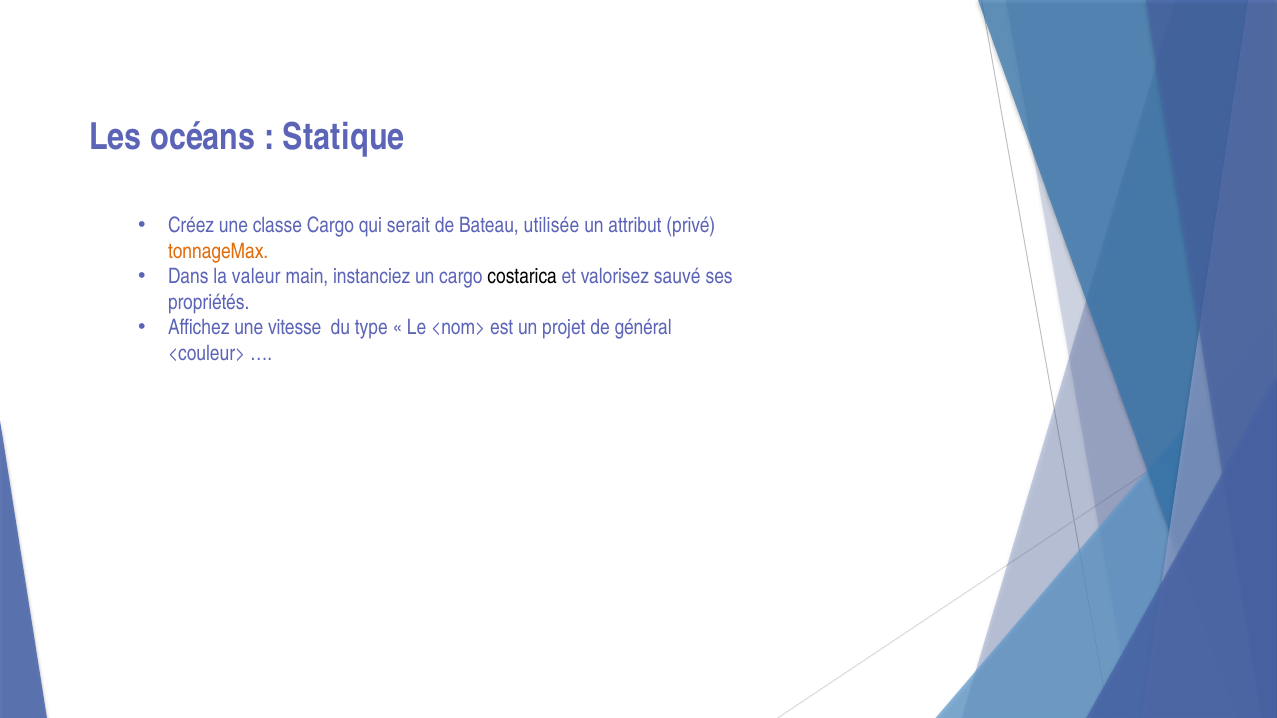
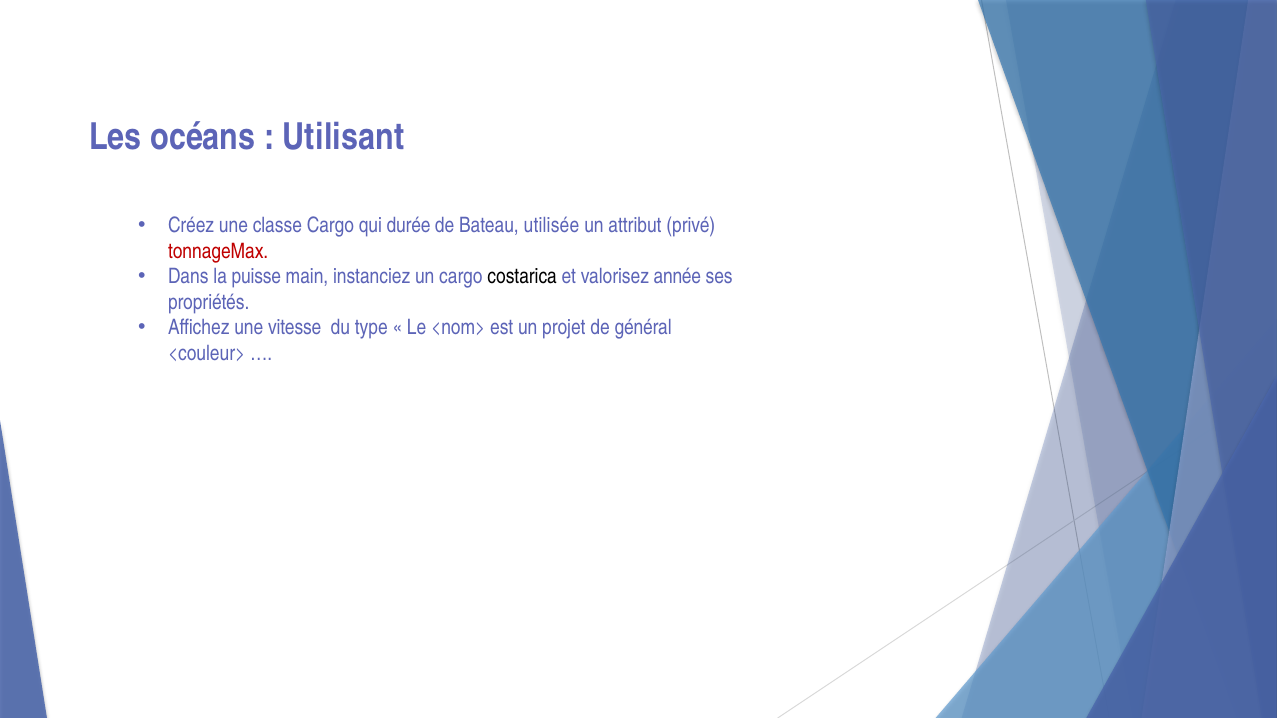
Statique: Statique -> Utilisant (344, 137)
serait: serait -> durée (409, 226)
tonnageMax colour: orange -> red (218, 252)
valeur: valeur -> puisse (256, 277)
sauvé: sauvé -> année (677, 277)
